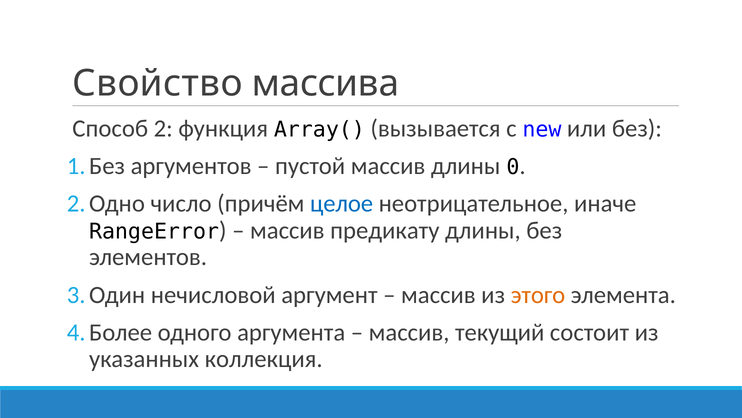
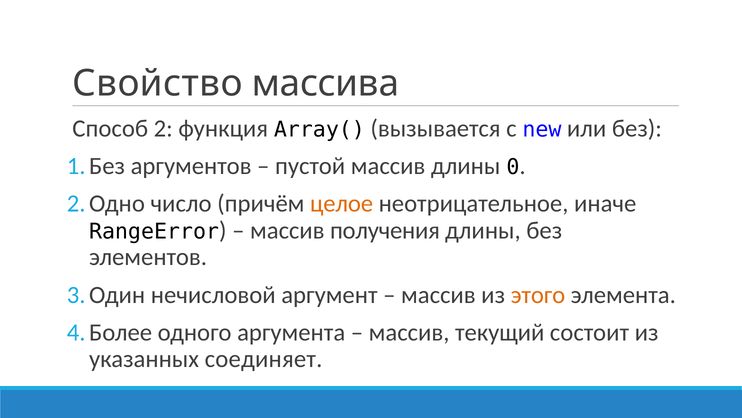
целое colour: blue -> orange (342, 203)
предикату: предикату -> получения (385, 230)
коллекция: коллекция -> соединяет (264, 359)
